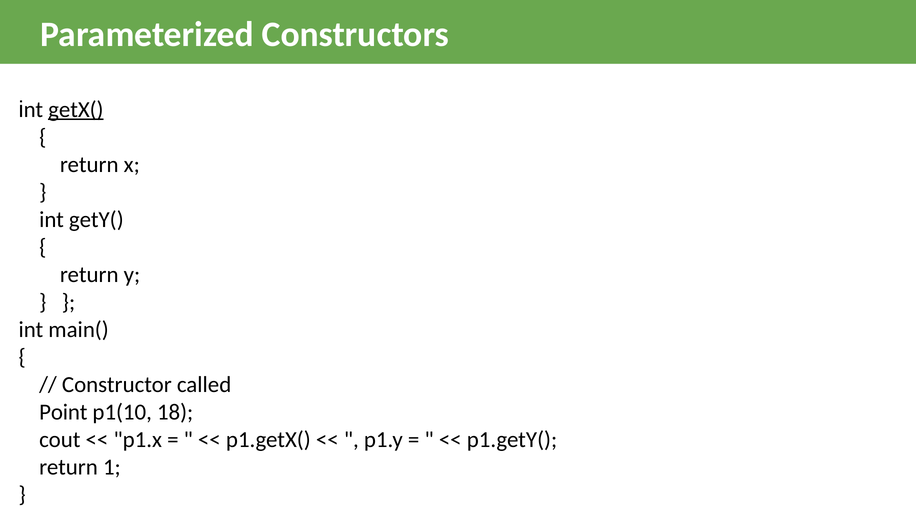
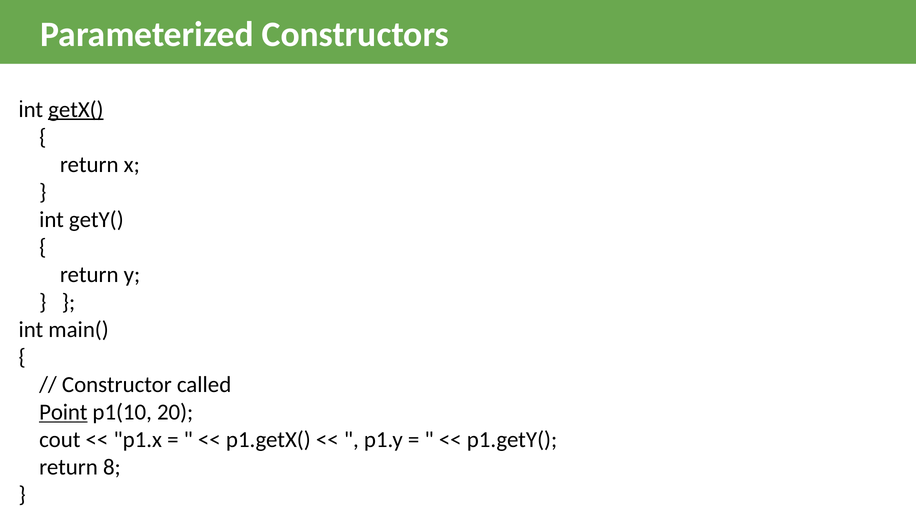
Point underline: none -> present (63, 412)
18: 18 -> 20 (175, 412)
1: 1 -> 8 (112, 467)
